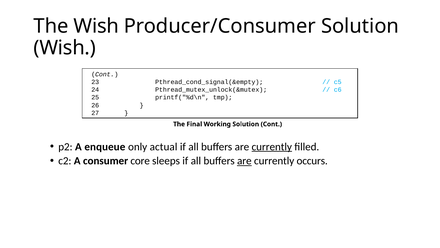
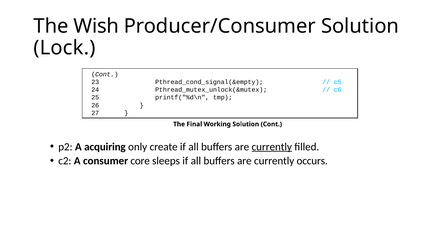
Wish: Wish -> Lock (65, 48)
enqueue: enqueue -> acquiring (105, 146)
actual: actual -> create (164, 146)
are underline: present -> none (244, 161)
